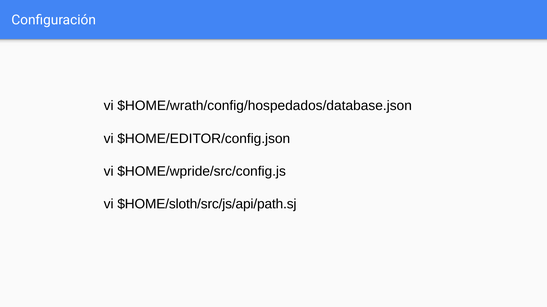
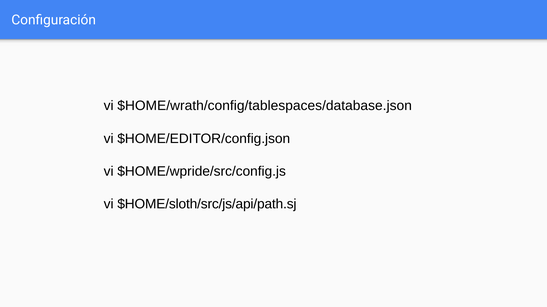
$HOME/wrath/config/hospedados/database.json: $HOME/wrath/config/hospedados/database.json -> $HOME/wrath/config/tablespaces/database.json (265, 106)
